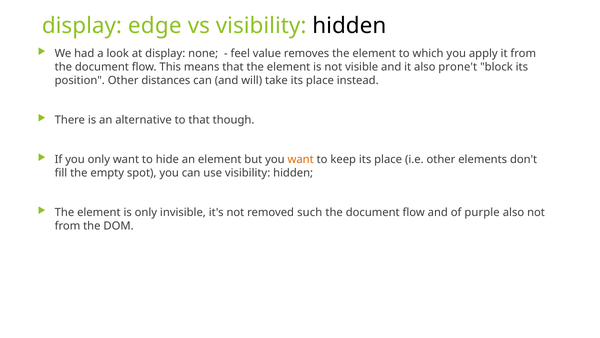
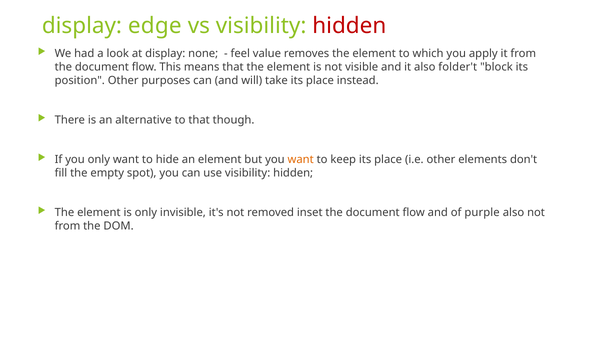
hidden colour: black -> red (349, 26)
prone't: prone't -> folder't (458, 67)
distances: distances -> purposes (166, 80)
such: such -> inset (310, 212)
